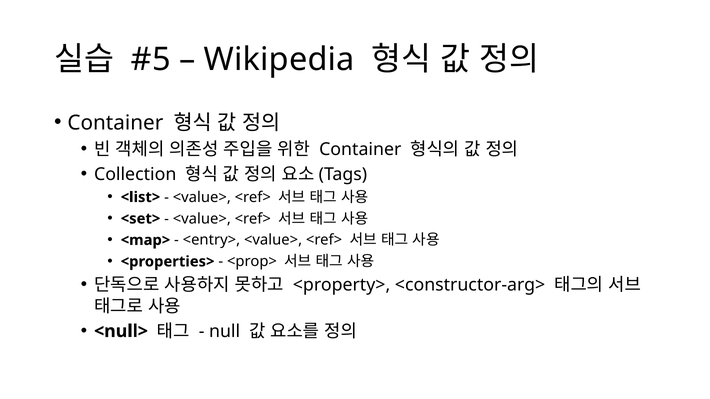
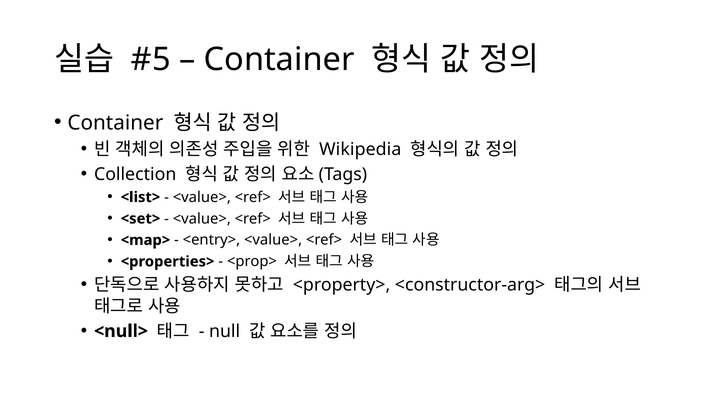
Wikipedia: Wikipedia -> Container (279, 60)
Container: Container -> Wikipedia (360, 149)
